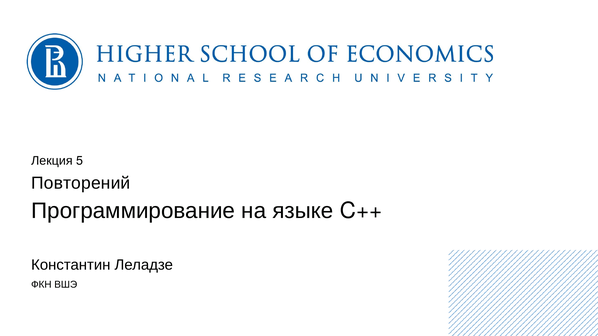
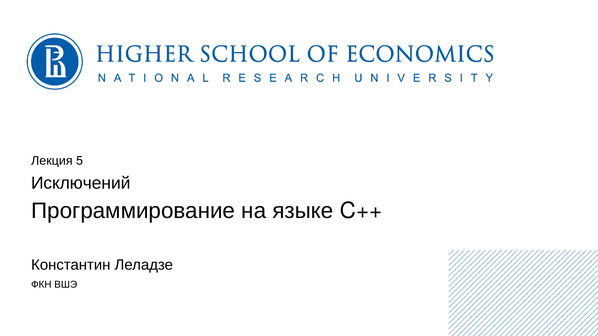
Повторений: Повторений -> Исключений (81, 183)
